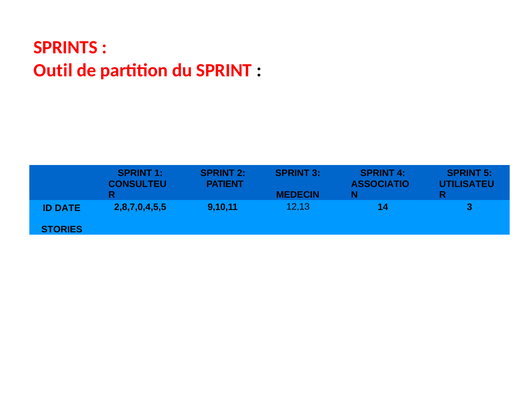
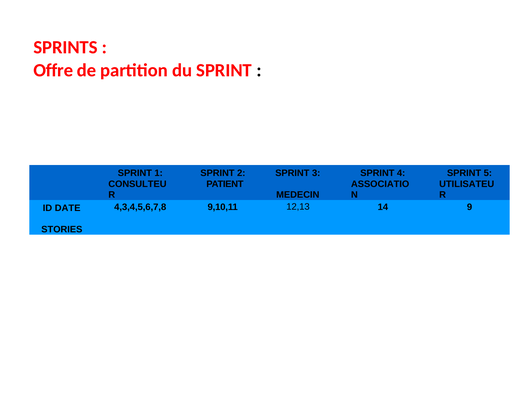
Outil: Outil -> Offre (53, 70)
2,8,7,0,4,5,5: 2,8,7,0,4,5,5 -> 4,3,4,5,6,7,8 (140, 207)
14 3: 3 -> 9 (470, 207)
